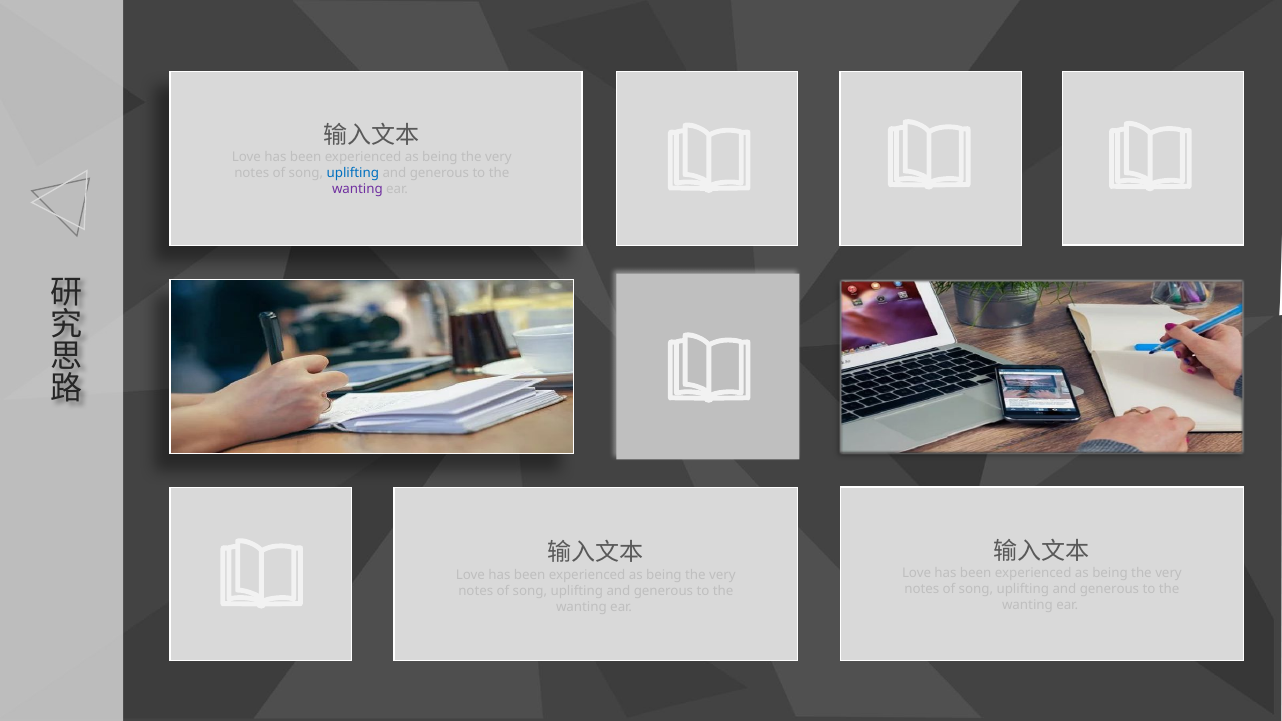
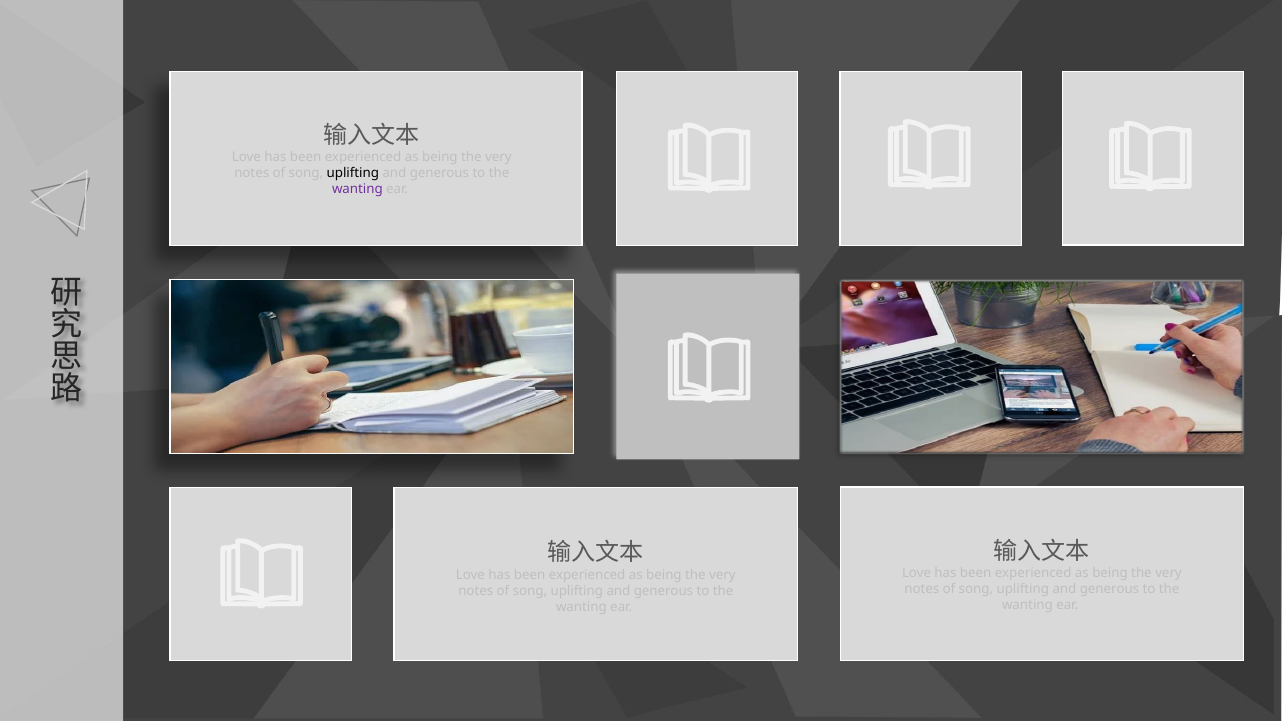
uplifting colour: blue -> black (353, 173)
